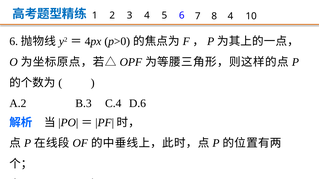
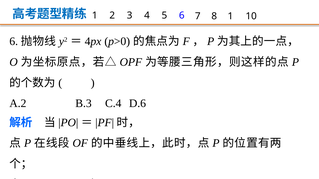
8 4: 4 -> 1 (230, 16)
